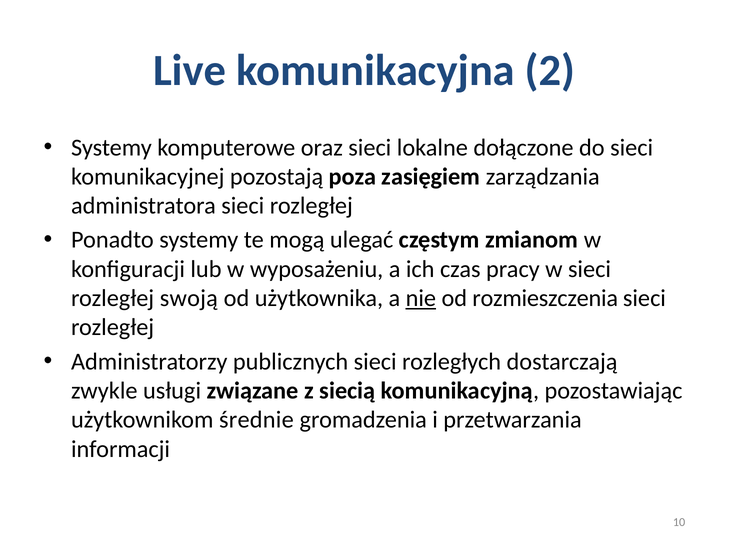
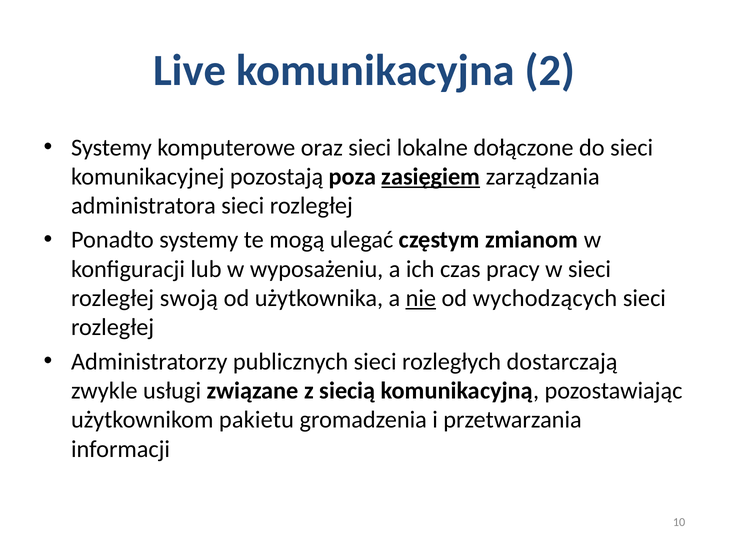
zasięgiem underline: none -> present (431, 177)
rozmieszczenia: rozmieszczenia -> wychodzących (545, 298)
średnie: średnie -> pakietu (256, 420)
